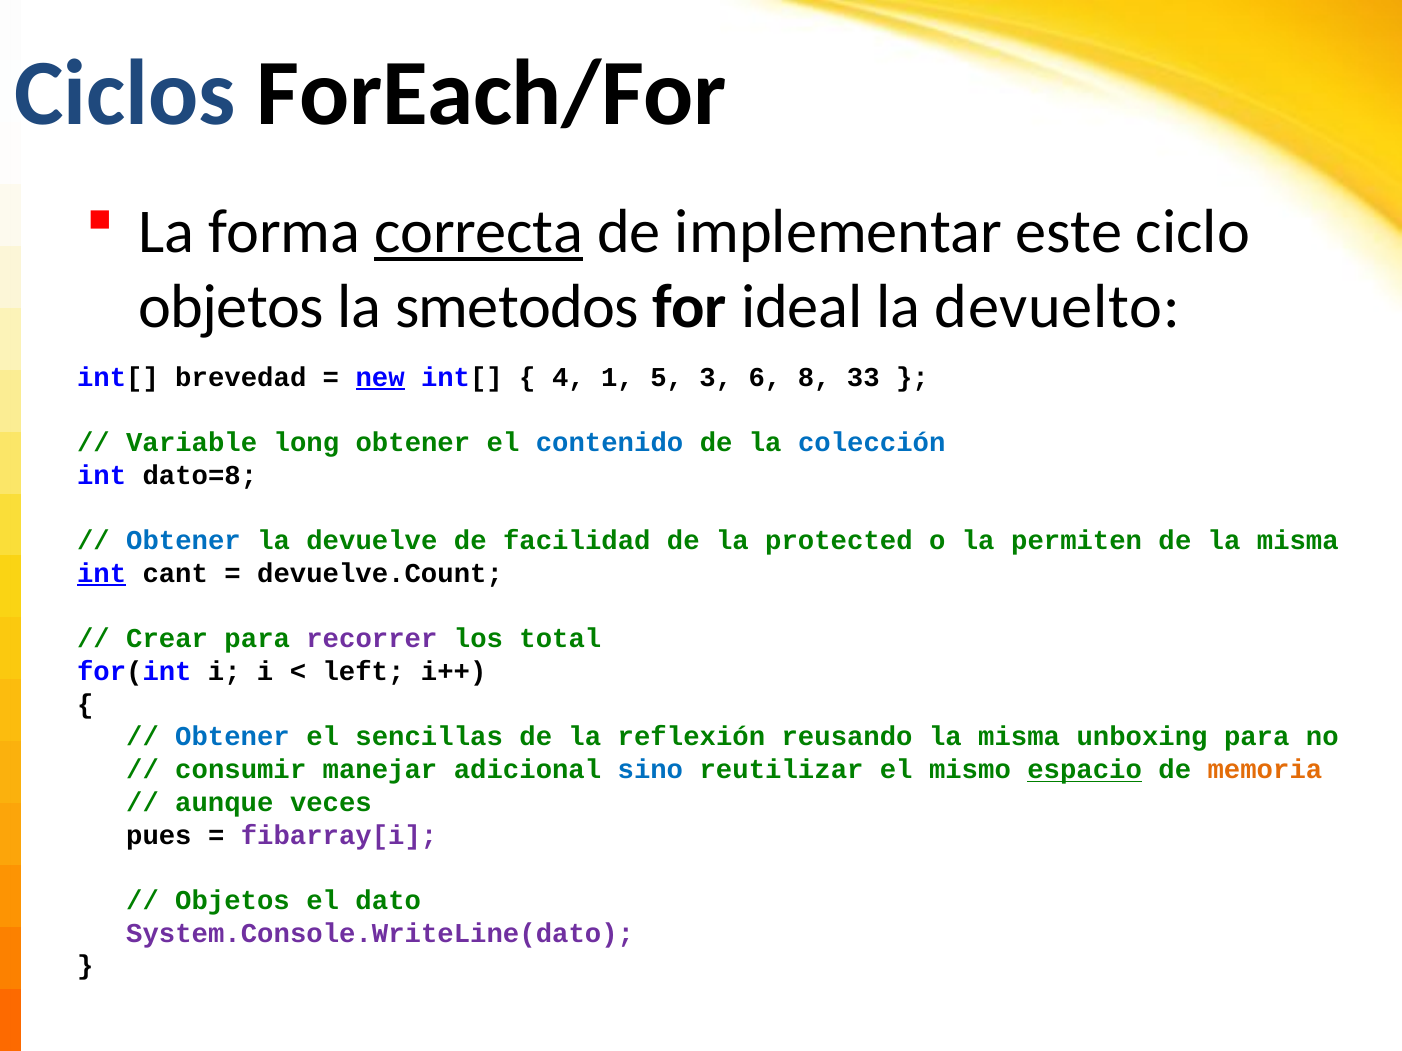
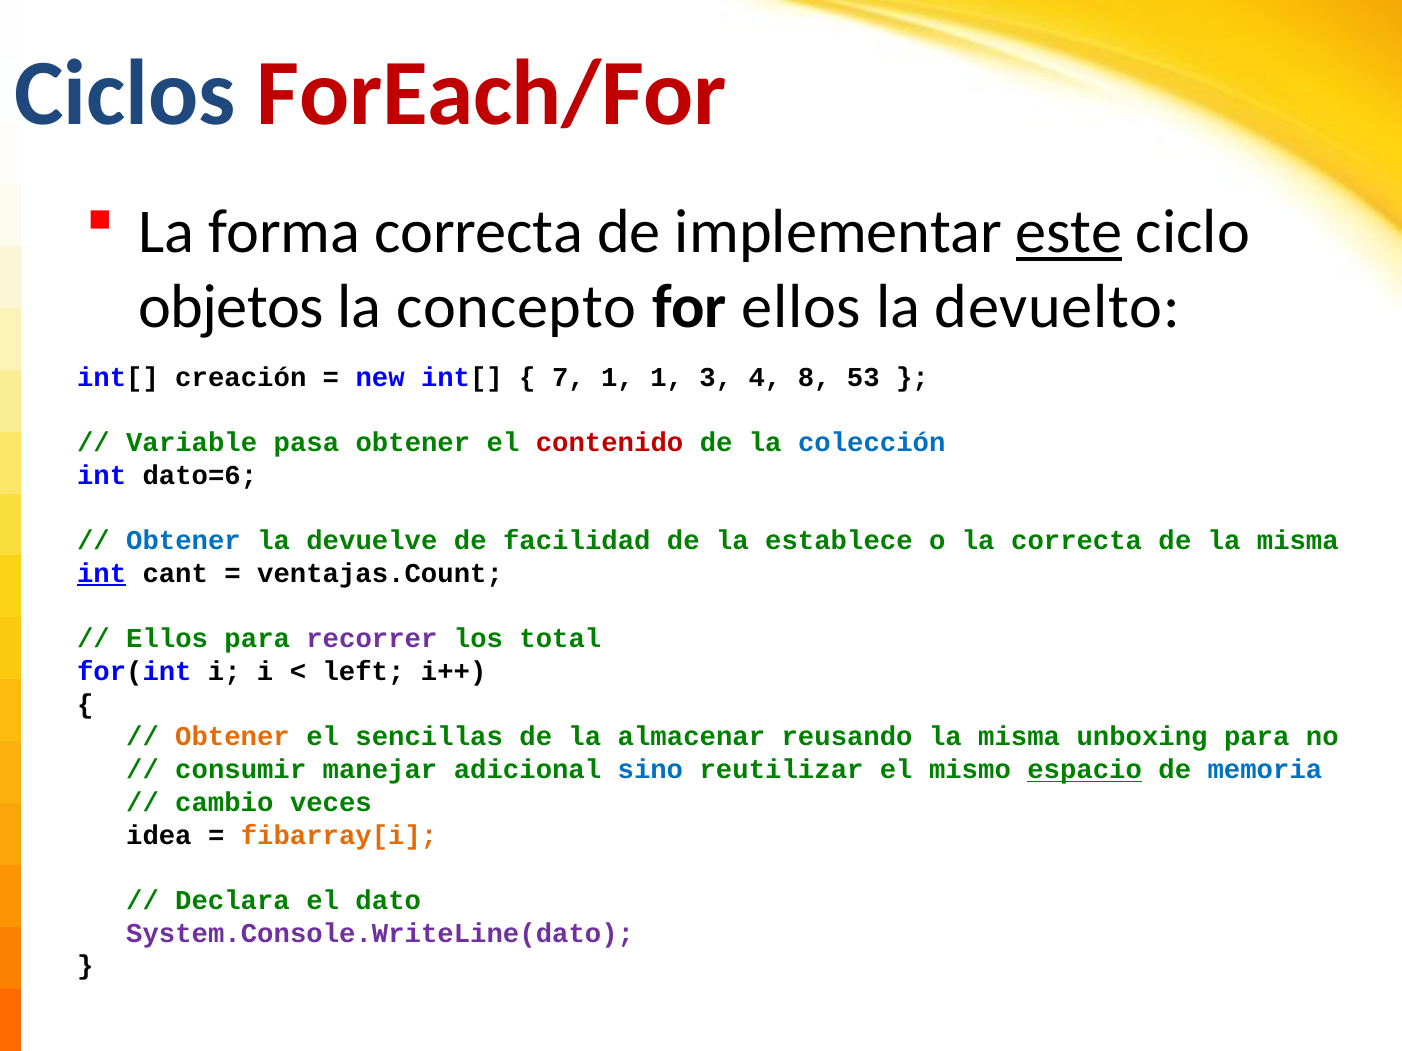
ForEach/For colour: black -> red (492, 94)
correcta underline: present -> none (479, 232)
este underline: none -> present (1069, 232)
smetodos: smetodos -> concepto (517, 307)
for ideal: ideal -> ellos (801, 307)
brevedad: brevedad -> creación (241, 377)
new underline: present -> none (380, 377)
4: 4 -> 7 (568, 377)
1 5: 5 -> 1 (667, 377)
6: 6 -> 4 (765, 377)
33: 33 -> 53 (863, 377)
long: long -> pasa (306, 443)
contenido colour: blue -> red (610, 443)
dato=8: dato=8 -> dato=6 (200, 475)
protected: protected -> establece (839, 541)
la permiten: permiten -> correcta (1077, 541)
devuelve.Count: devuelve.Count -> ventajas.Count (380, 574)
Crear: Crear -> Ellos (167, 639)
Obtener colour: blue -> orange (233, 737)
reflexión: reflexión -> almacenar (691, 737)
memoria colour: orange -> blue (1265, 770)
aunque: aunque -> cambio (224, 803)
pues: pues -> idea (159, 836)
fibarray[i colour: purple -> orange (339, 836)
Objetos: Objetos -> Declara (233, 901)
